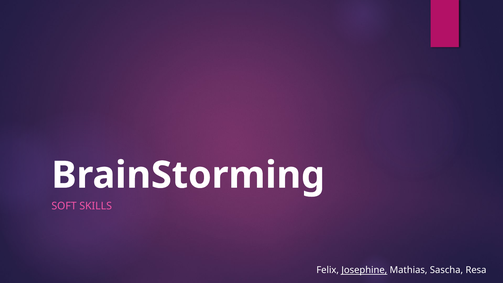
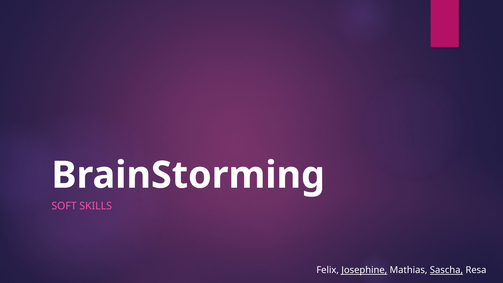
Sascha underline: none -> present (446, 270)
